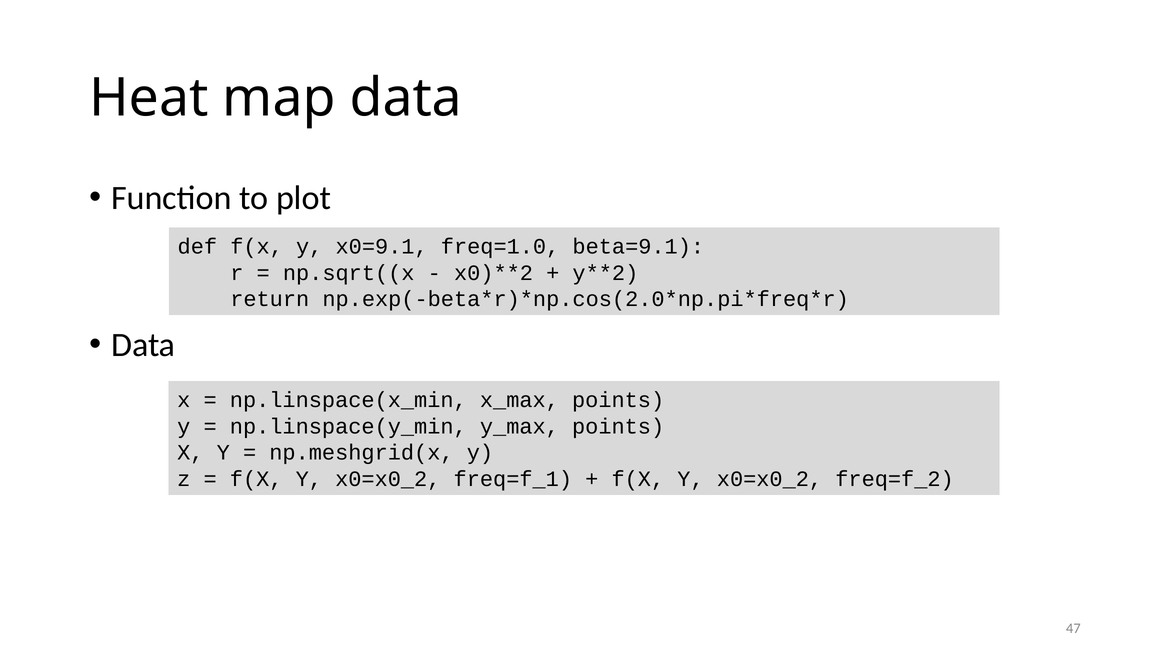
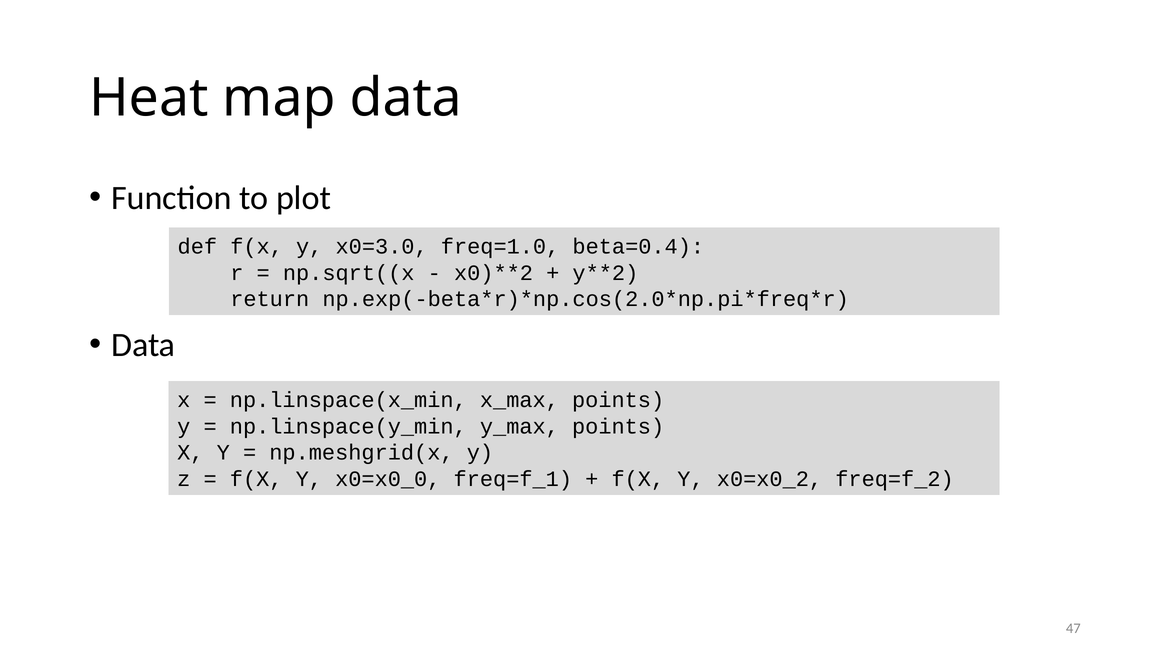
x0=9.1: x0=9.1 -> x0=3.0 (382, 247)
beta=9.1: beta=9.1 -> beta=0.4 (638, 247)
x0=x0_2: x0=x0_2 -> x0=x0_0 (388, 479)
